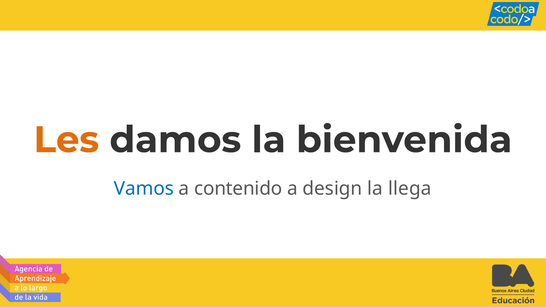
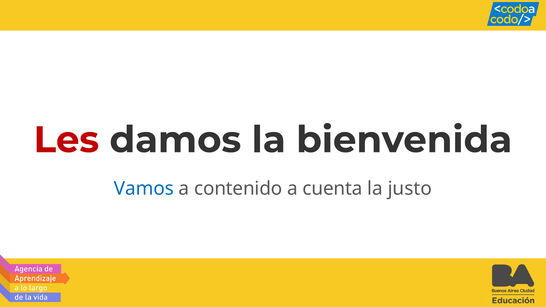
Les colour: orange -> red (66, 140)
design: design -> cuenta (333, 189)
llega: llega -> justo (410, 189)
